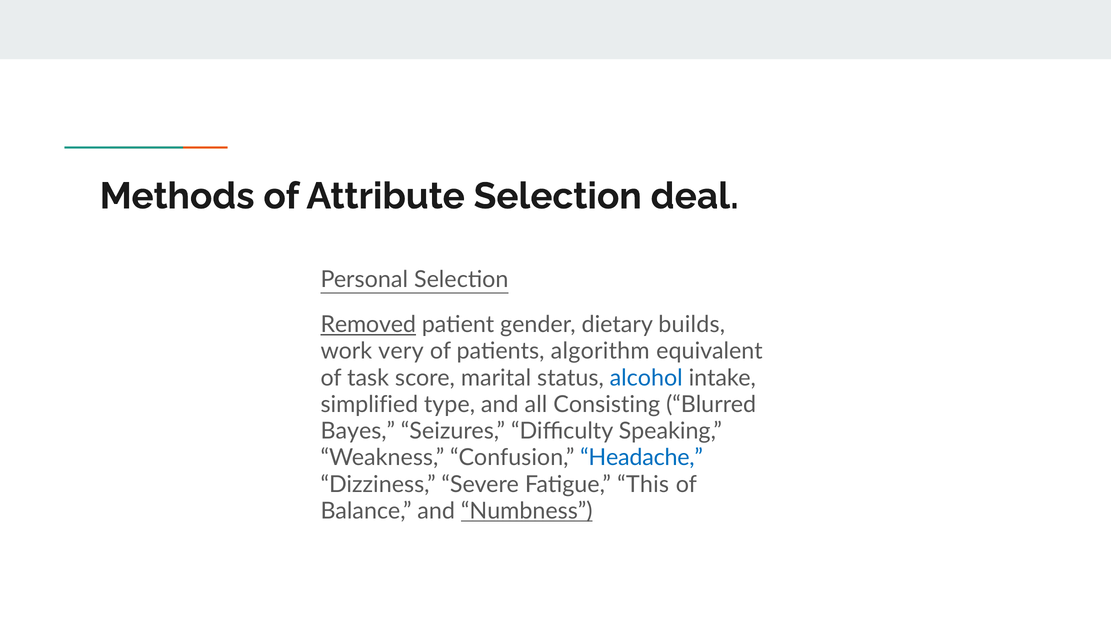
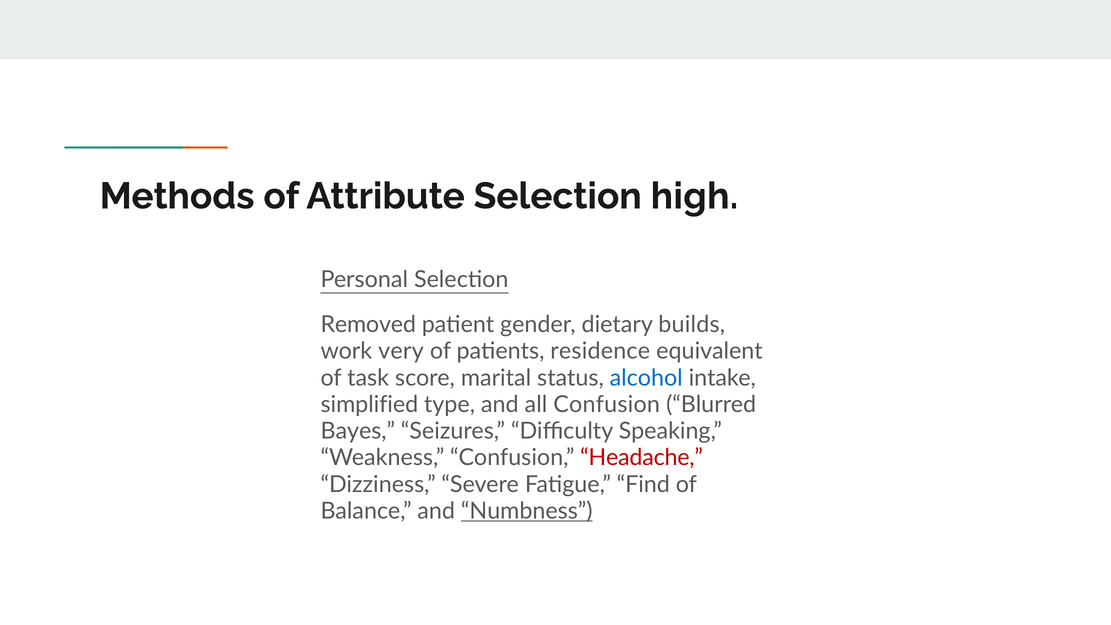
deal: deal -> high (694, 196)
Removed underline: present -> none (368, 325)
algorithm: algorithm -> residence (600, 351)
all Consisting: Consisting -> Confusion (607, 404)
Headache colour: blue -> red (642, 458)
This: This -> Find (643, 484)
